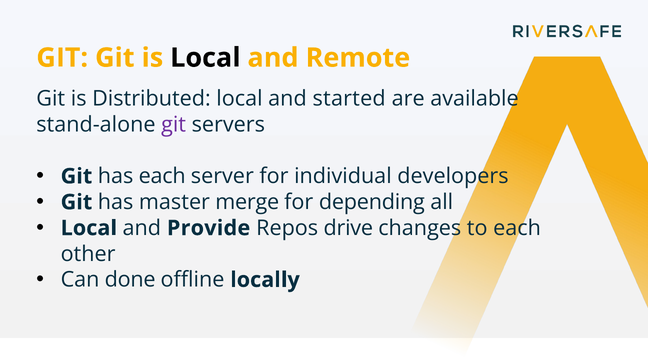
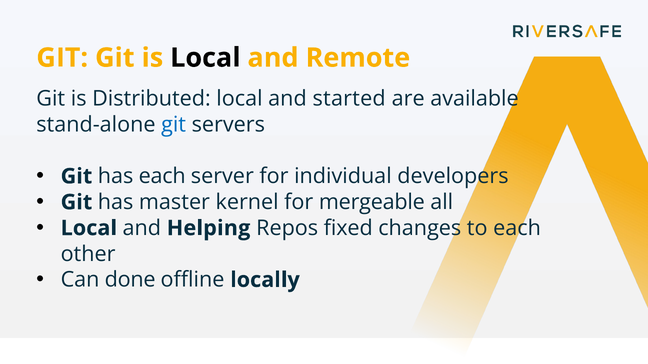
git colour: purple -> blue (174, 125)
merge: merge -> kernel (247, 202)
depending: depending -> mergeable (372, 202)
Provide: Provide -> Helping (209, 228)
drive: drive -> fixed (348, 228)
